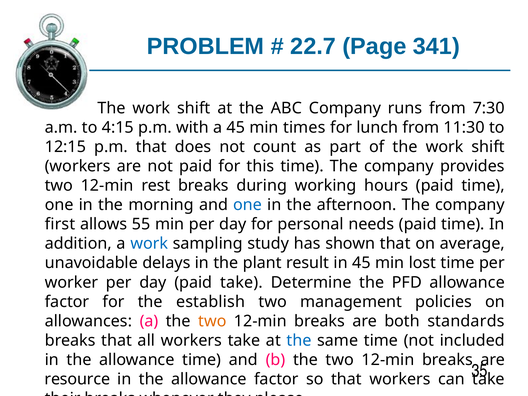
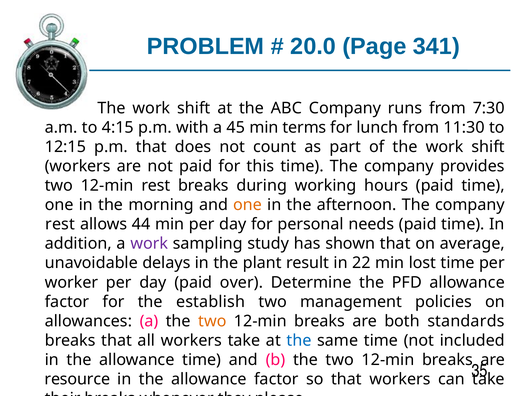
22.7: 22.7 -> 20.0 (313, 46)
times: times -> terms (304, 128)
one colour: blue -> orange (248, 205)
first: first -> rest (60, 224)
55: 55 -> 44 (141, 224)
work colour: blue -> purple (149, 244)
in 45: 45 -> 22 (361, 263)
paid take: take -> over (241, 282)
